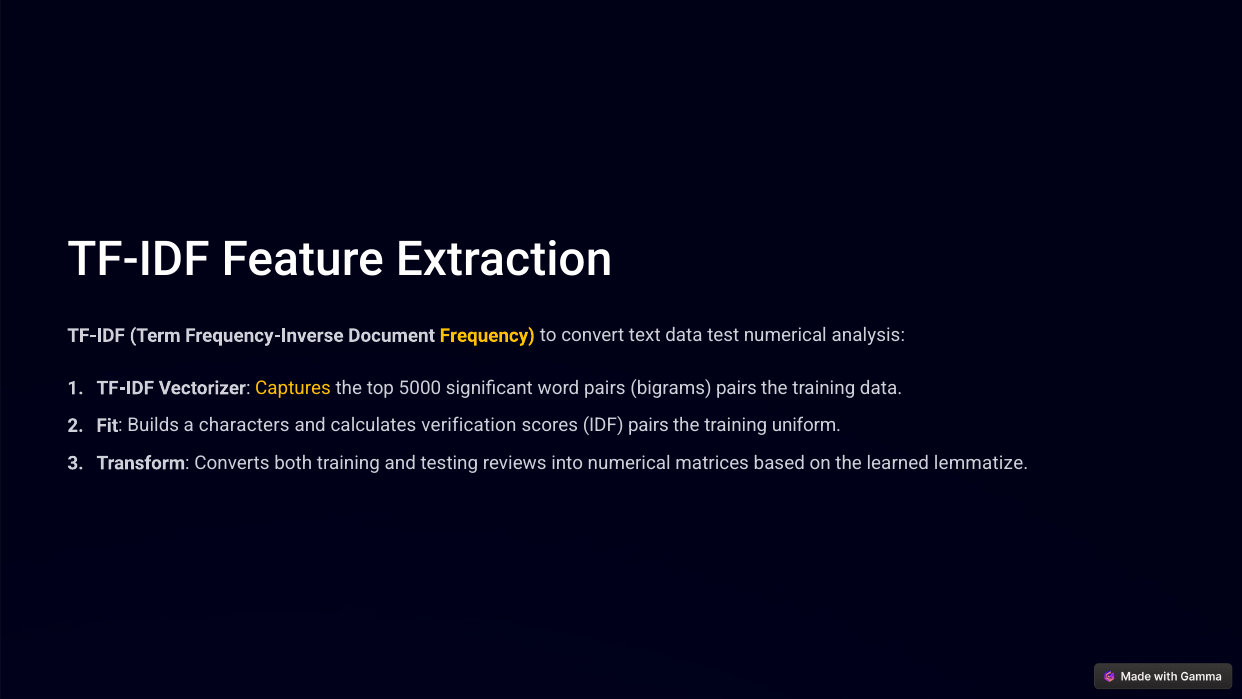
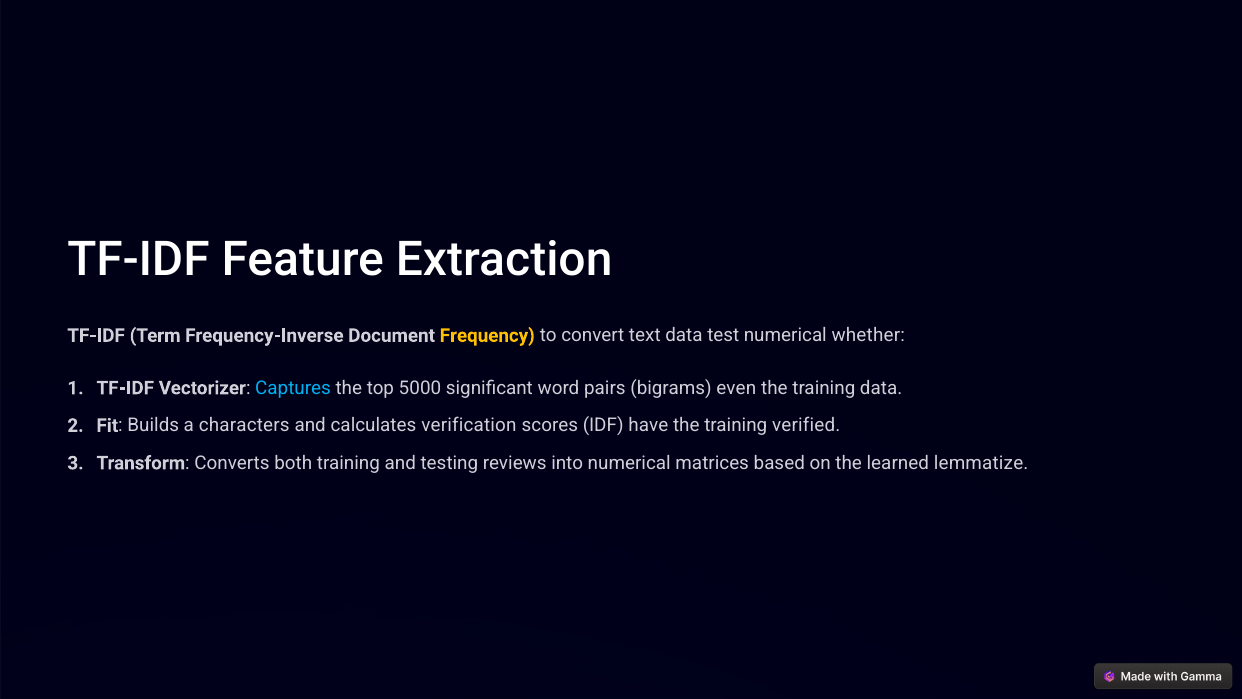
analysis: analysis -> whether (868, 335)
Captures colour: yellow -> light blue (293, 388)
bigrams pairs: pairs -> even (736, 388)
IDF pairs: pairs -> have (648, 425)
uniform: uniform -> verified (806, 425)
